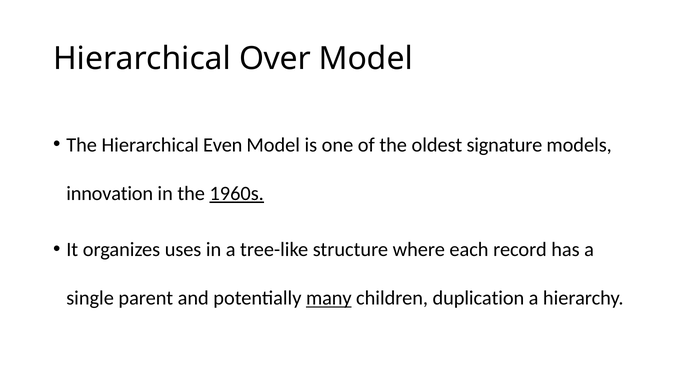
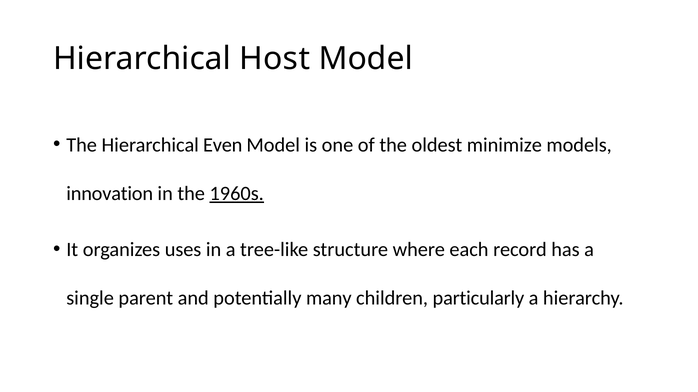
Over: Over -> Host (275, 59)
signature: signature -> minimize (504, 145)
many underline: present -> none (329, 299)
duplication: duplication -> particularly (478, 299)
